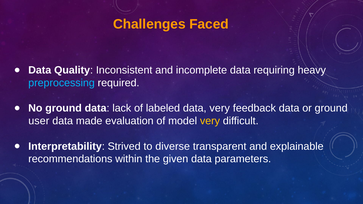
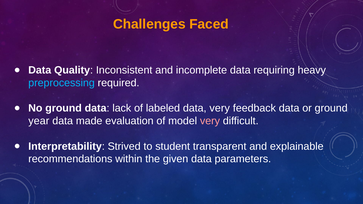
user: user -> year (39, 121)
very colour: yellow -> pink (210, 121)
diverse: diverse -> student (173, 146)
